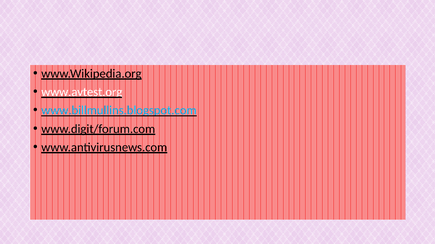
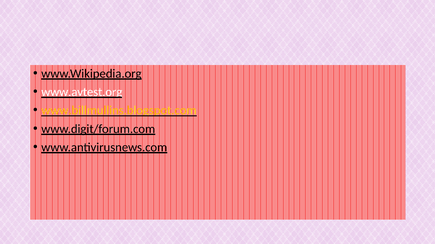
www.billmullins.blogspot.com colour: light blue -> yellow (119, 111)
